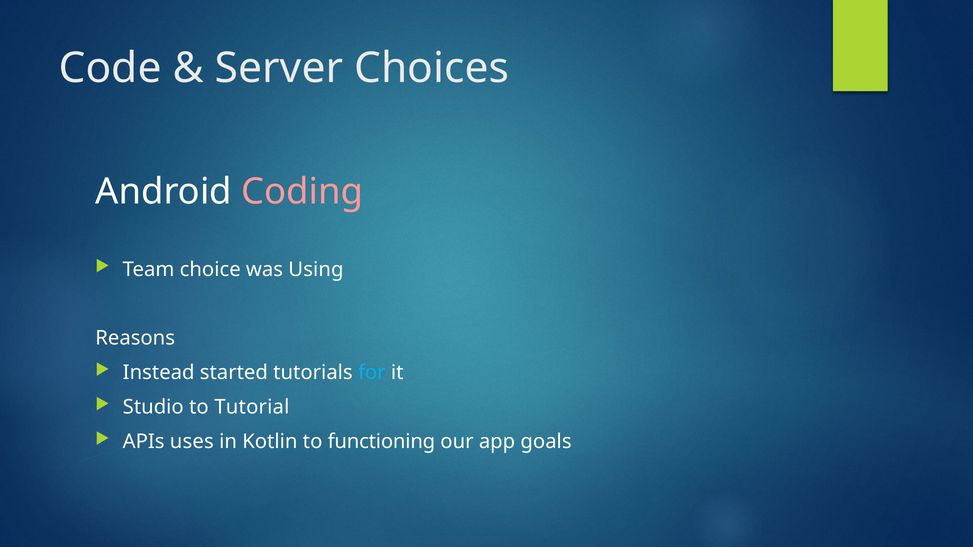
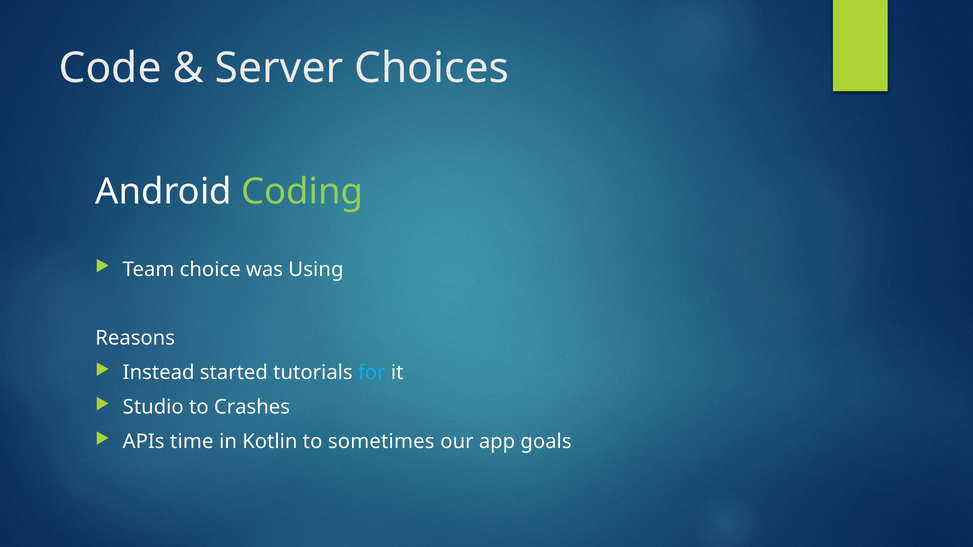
Coding colour: pink -> light green (302, 192)
Tutorial: Tutorial -> Crashes (252, 407)
uses: uses -> time (192, 442)
functioning: functioning -> sometimes (381, 442)
